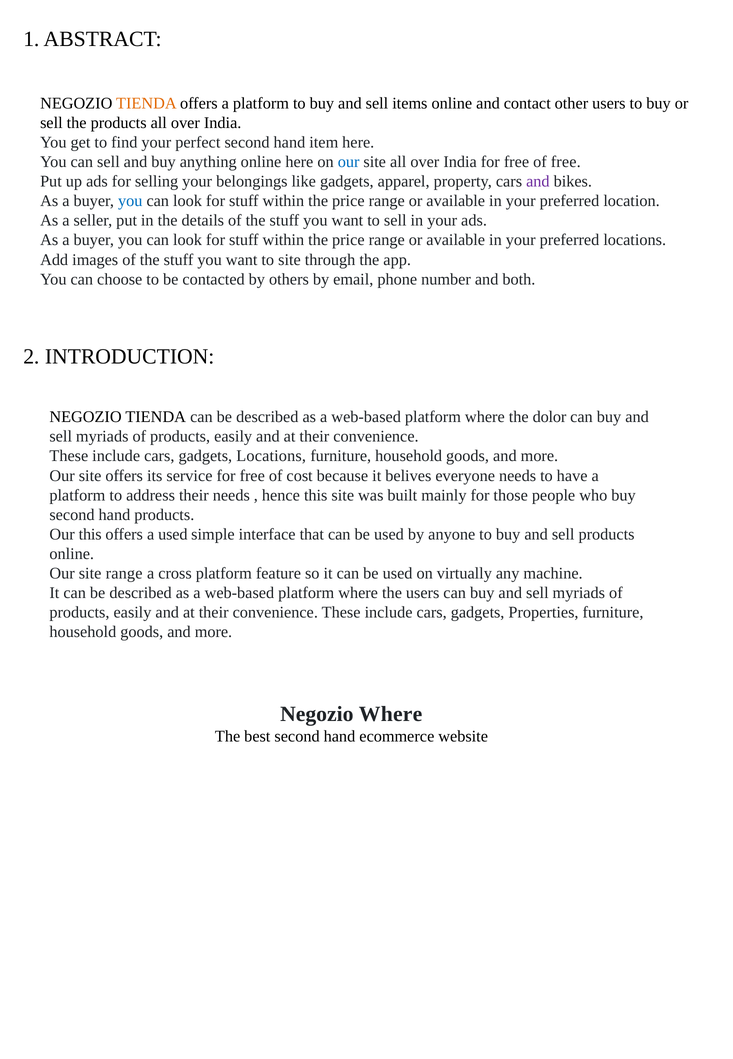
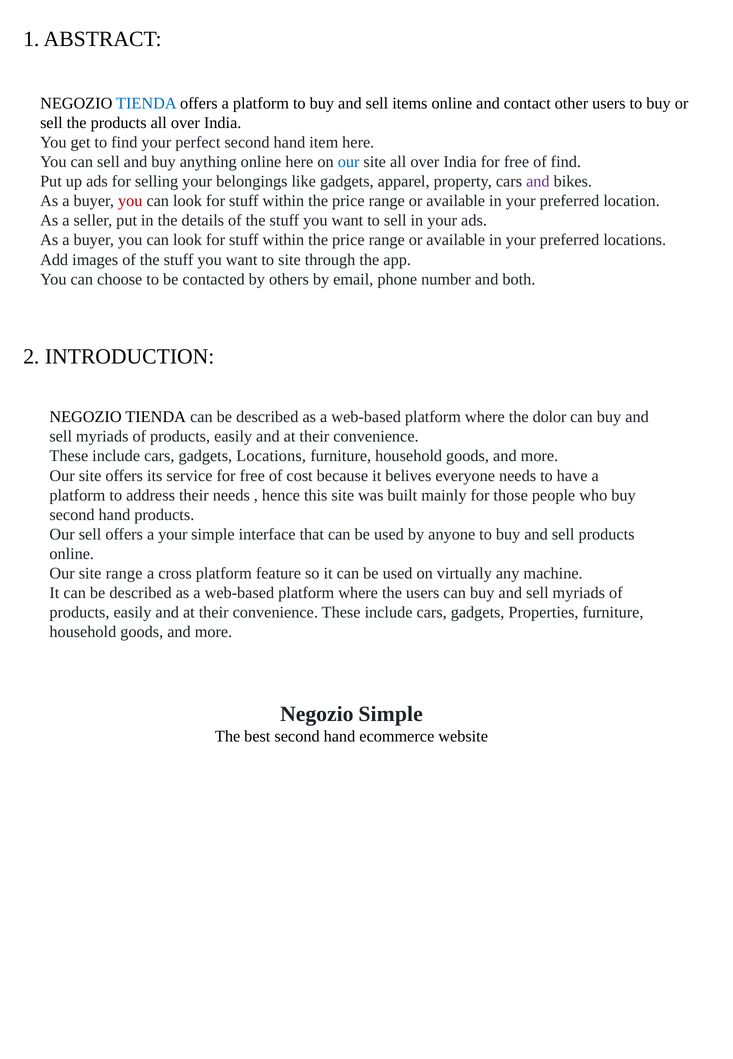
TIENDA colour: orange -> blue (146, 103)
of free: free -> find (566, 162)
you colour: blue -> red (130, 201)
Our this: this -> sell (90, 534)
a used: used -> your (173, 534)
Negozio Where: Where -> Simple (391, 714)
